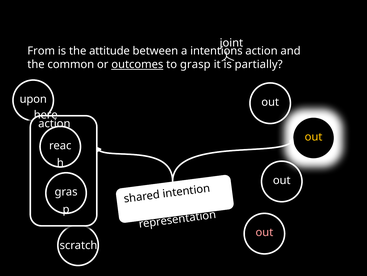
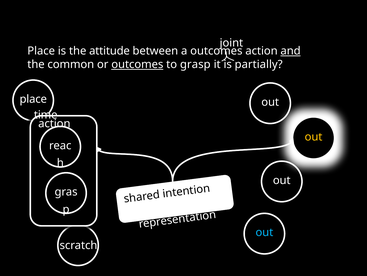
From: From -> Place (41, 51)
a intentions: intentions -> outcomes (216, 51)
and underline: none -> present (291, 51)
upon: upon -> place (33, 99)
here: here -> time (46, 115)
out colour: pink -> light blue (264, 232)
